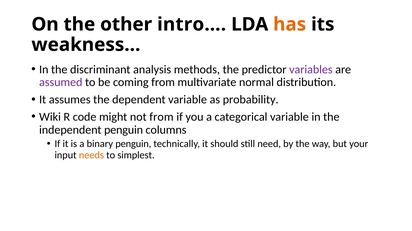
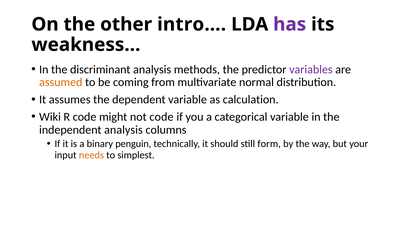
has colour: orange -> purple (290, 24)
assumed colour: purple -> orange (61, 83)
probability: probability -> calculation (251, 100)
not from: from -> code (161, 117)
independent penguin: penguin -> analysis (123, 130)
need: need -> form (269, 144)
